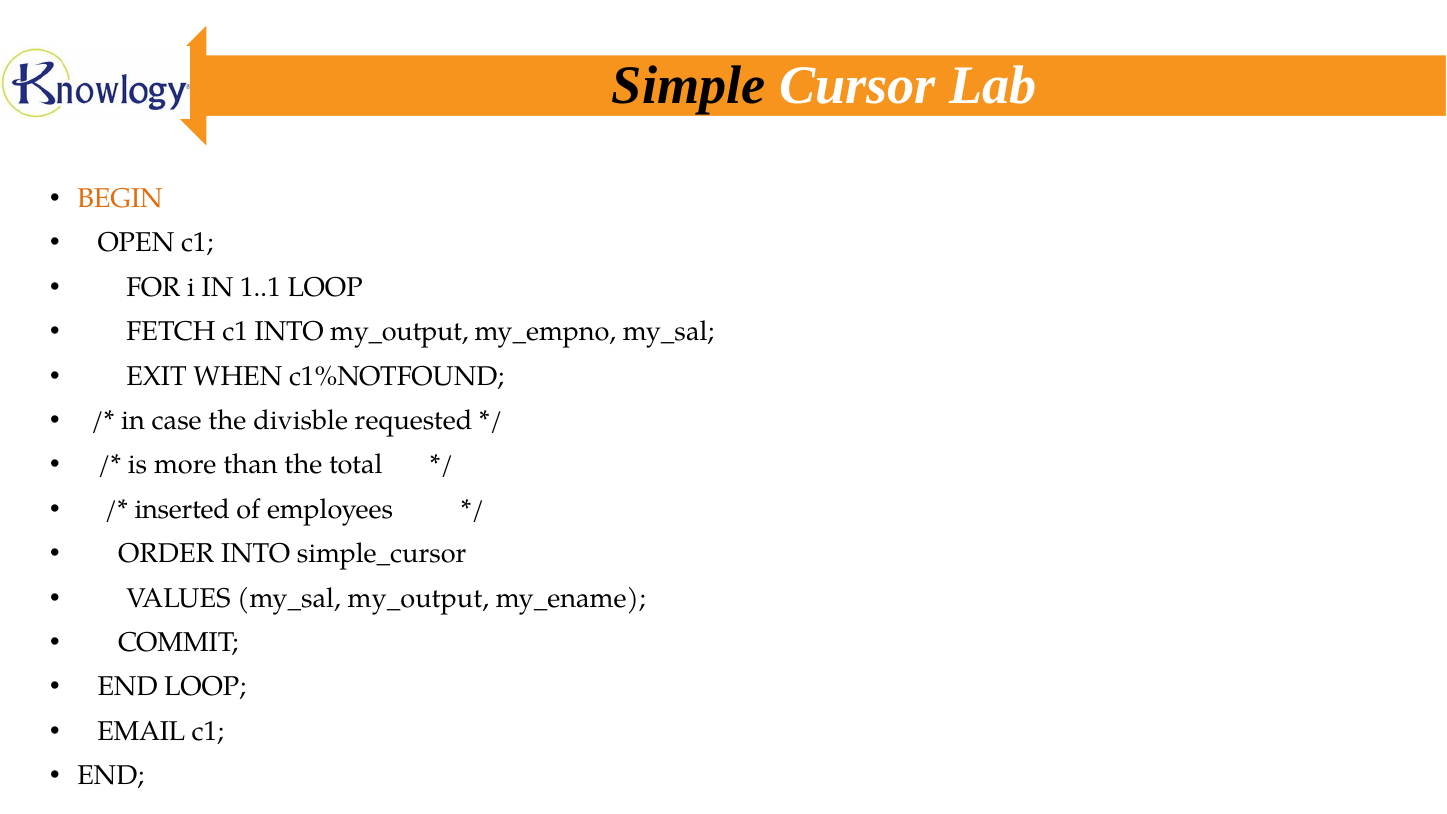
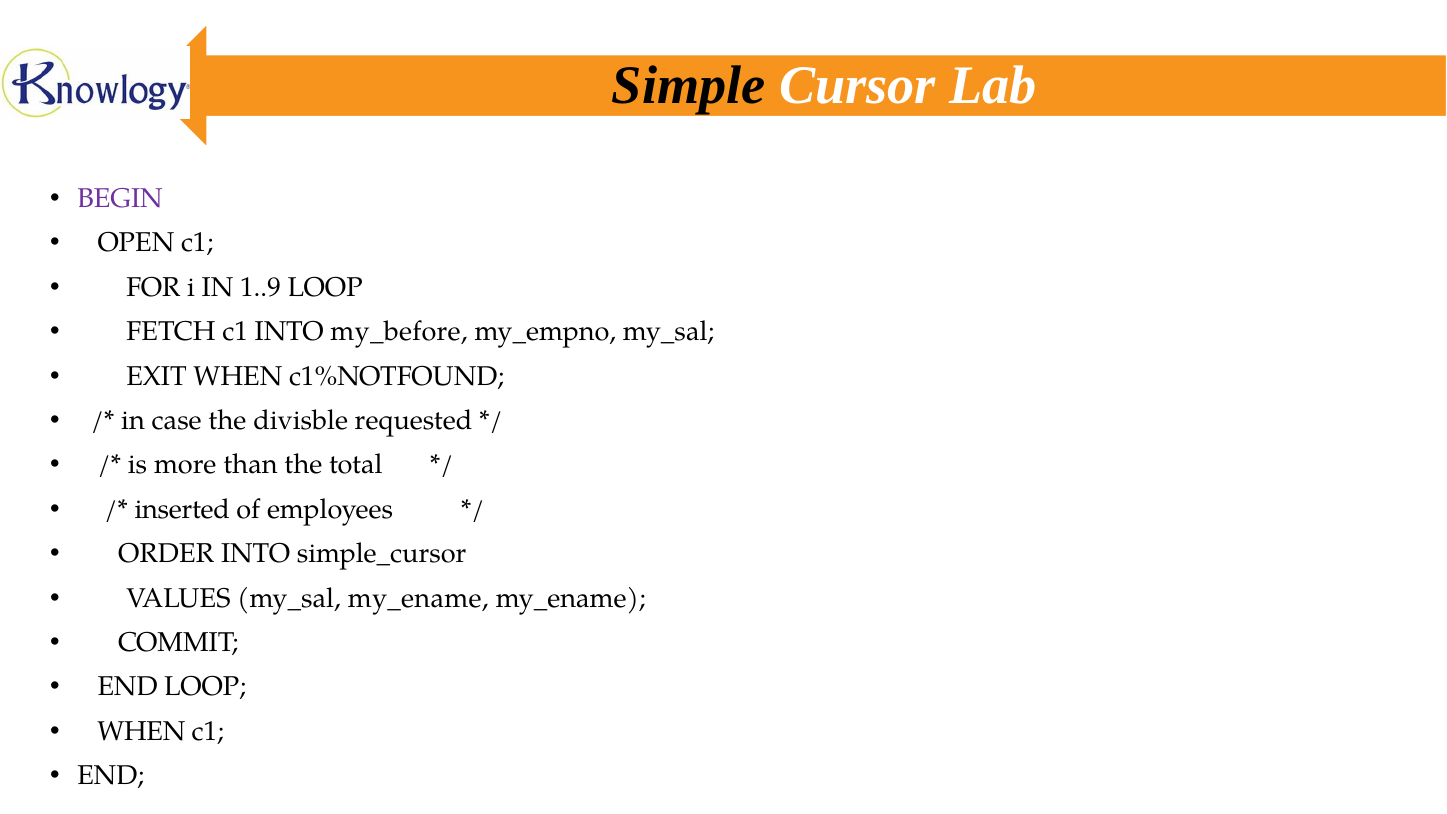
BEGIN colour: orange -> purple (120, 199)
1..1: 1..1 -> 1..9 (260, 287)
INTO my_output: my_output -> my_before (399, 332)
my_sal my_output: my_output -> my_ename (418, 598)
EMAIL: EMAIL -> WHEN (141, 731)
